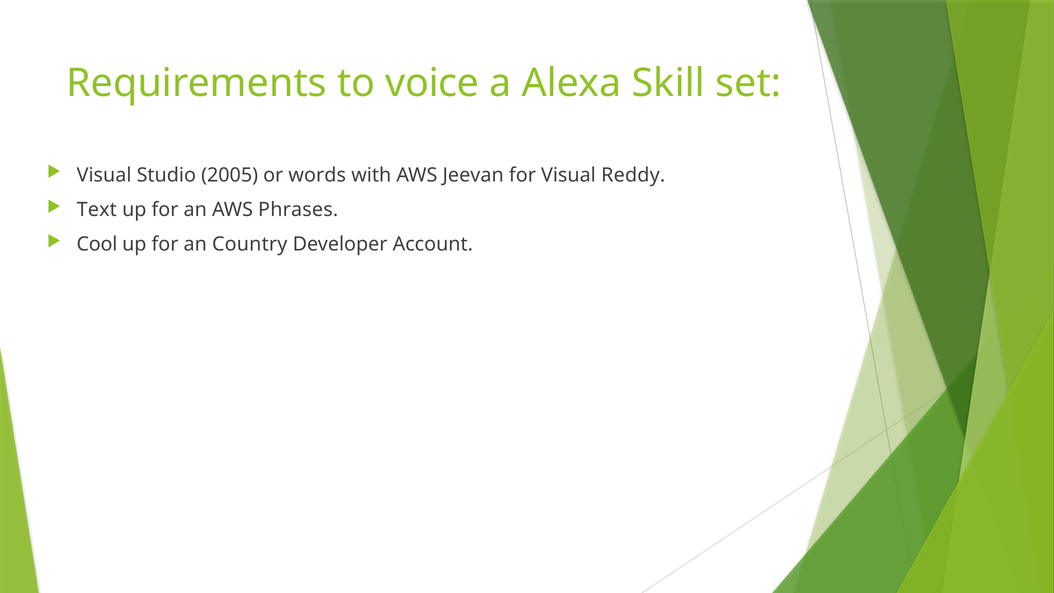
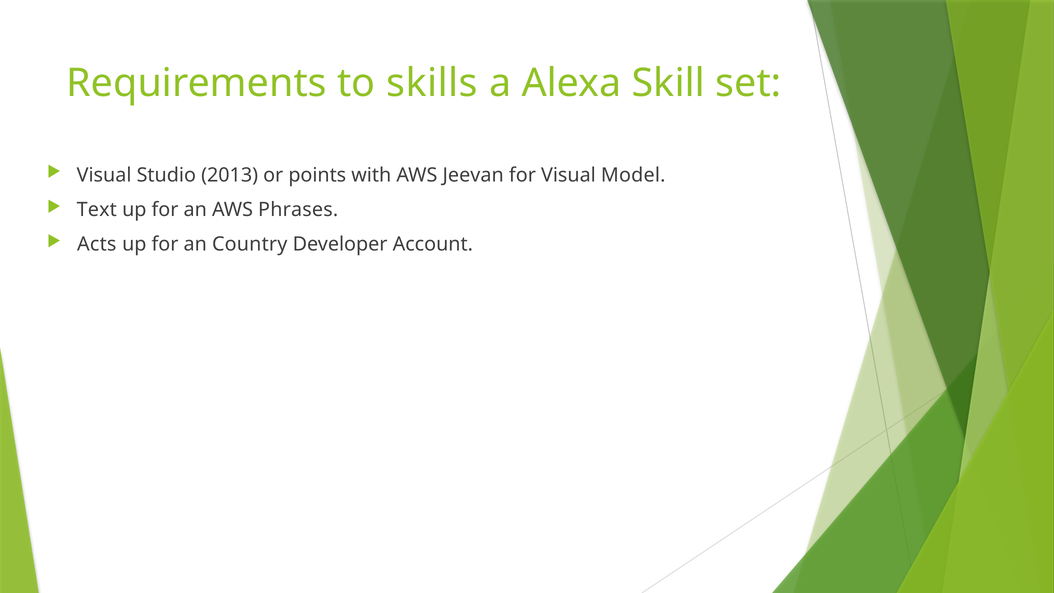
voice: voice -> skills (432, 83)
2005: 2005 -> 2013 (230, 175)
words: words -> points (317, 175)
Reddy: Reddy -> Model (633, 175)
Cool: Cool -> Acts (97, 244)
